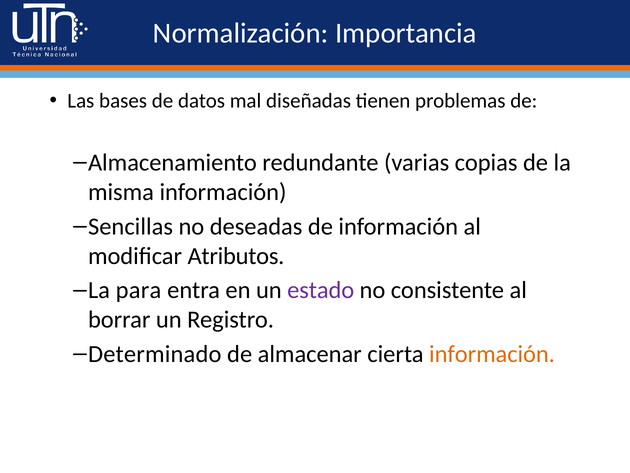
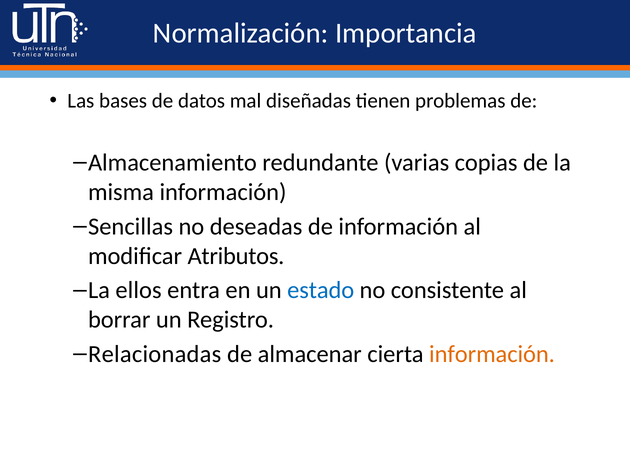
para: para -> ellos (139, 290)
estado colour: purple -> blue (321, 290)
Determinado: Determinado -> Relacionadas (155, 354)
